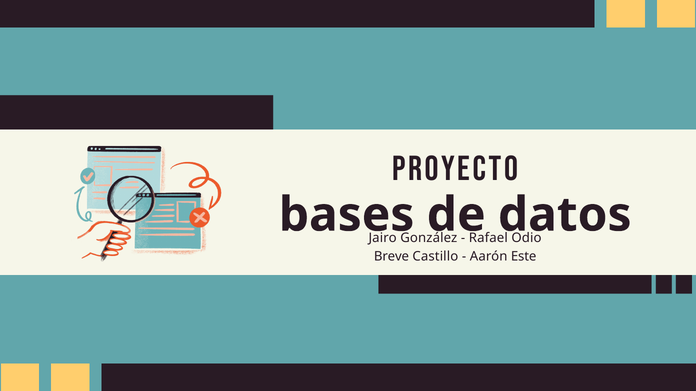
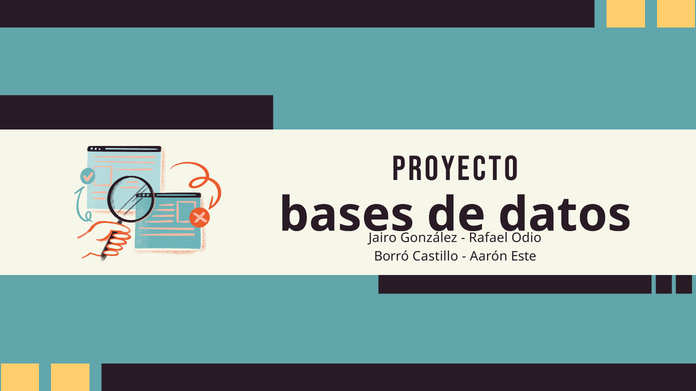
Breve: Breve -> Borró (392, 257)
